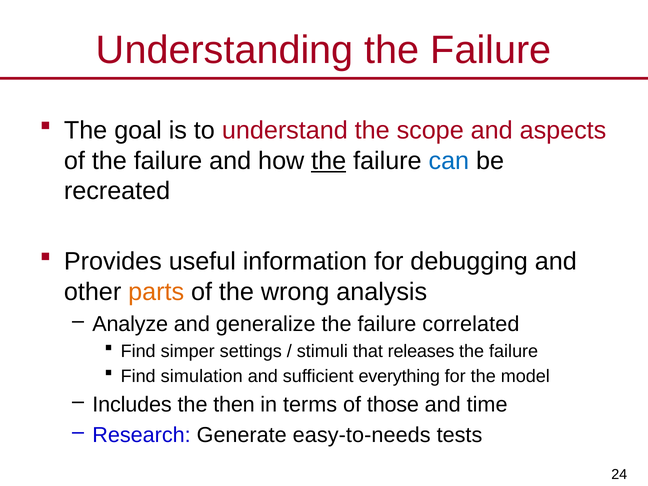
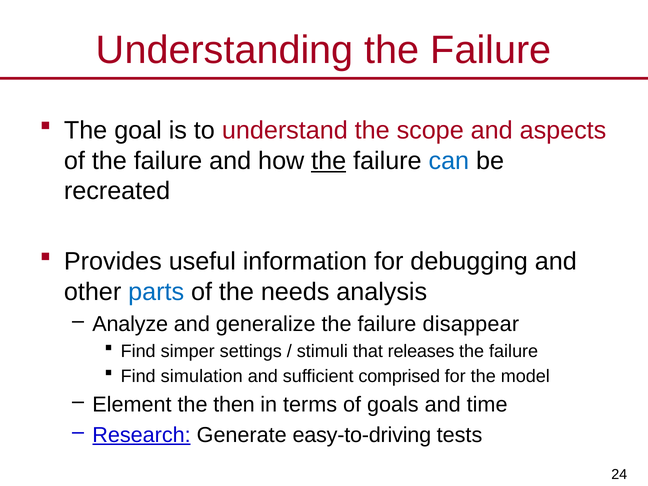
parts colour: orange -> blue (156, 292)
wrong: wrong -> needs (295, 292)
correlated: correlated -> disappear (471, 324)
everything: everything -> comprised (399, 376)
Includes: Includes -> Element (132, 405)
those: those -> goals (393, 405)
Research underline: none -> present (142, 435)
easy-to-needs: easy-to-needs -> easy-to-driving (362, 435)
